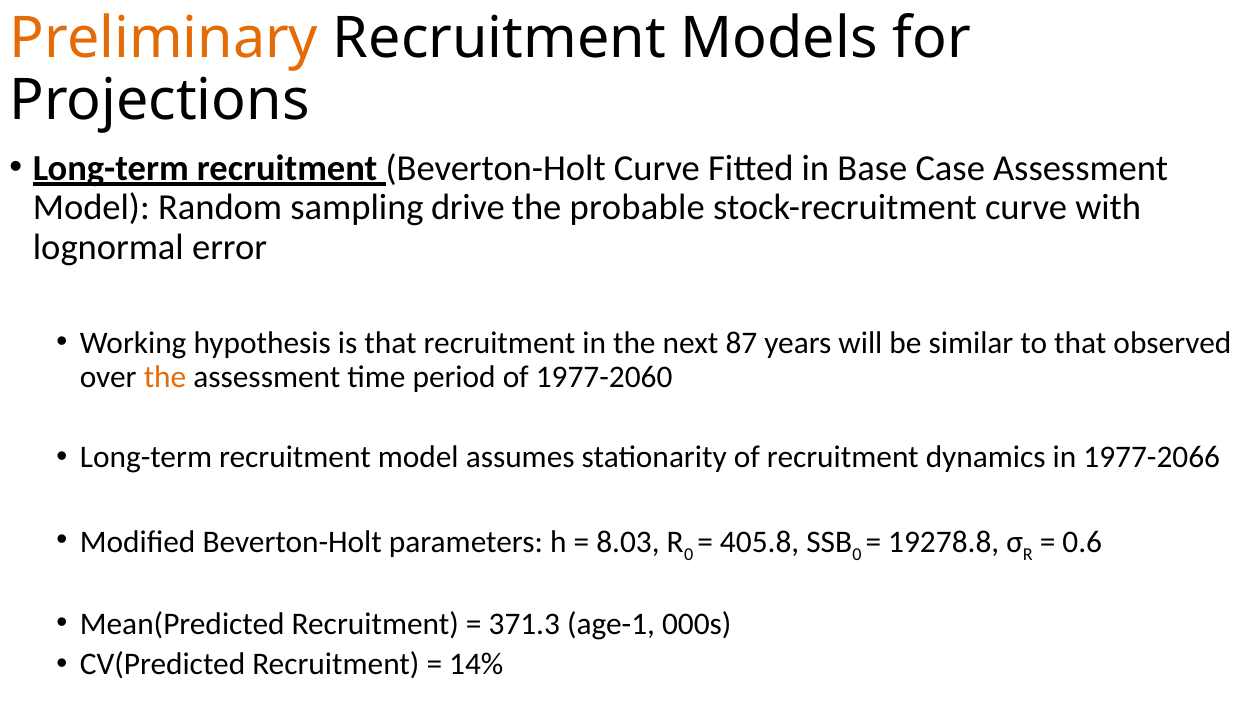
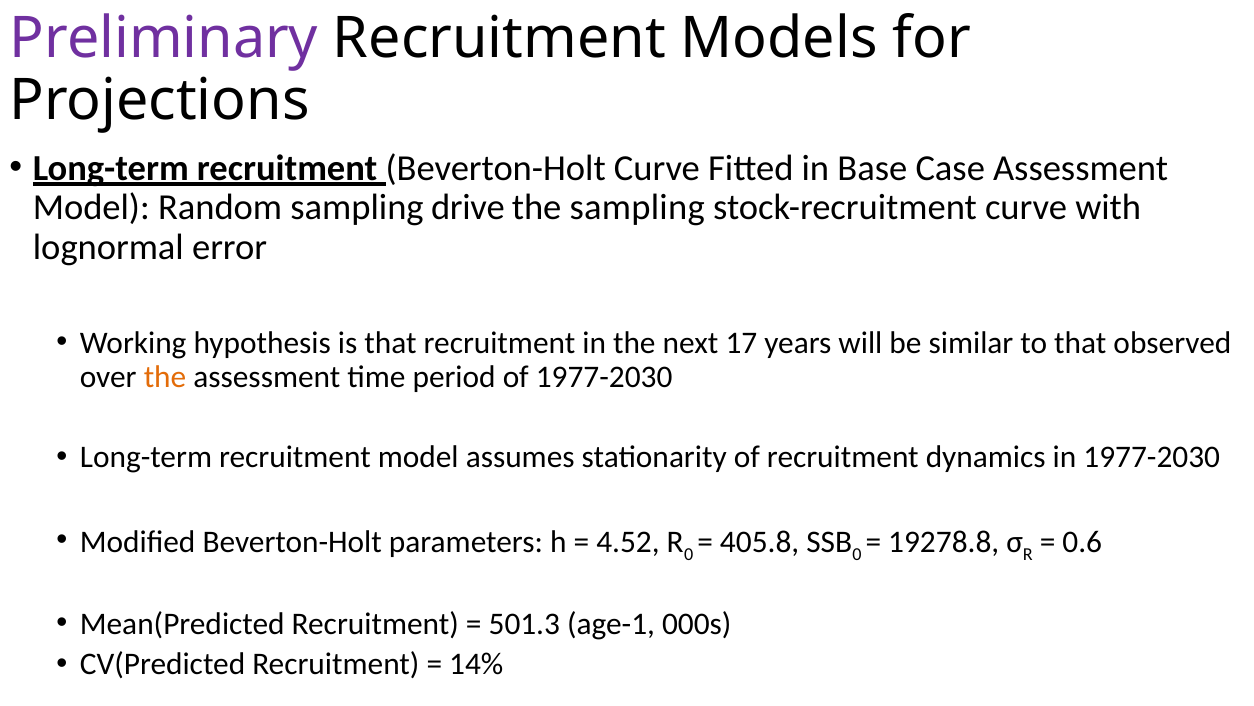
Preliminary colour: orange -> purple (164, 39)
the probable: probable -> sampling (637, 207)
87: 87 -> 17 (741, 343)
of 1977-2060: 1977-2060 -> 1977-2030 (604, 376)
in 1977-2066: 1977-2066 -> 1977-2030 (1152, 457)
8.03: 8.03 -> 4.52 (628, 542)
371.3: 371.3 -> 501.3 (524, 623)
